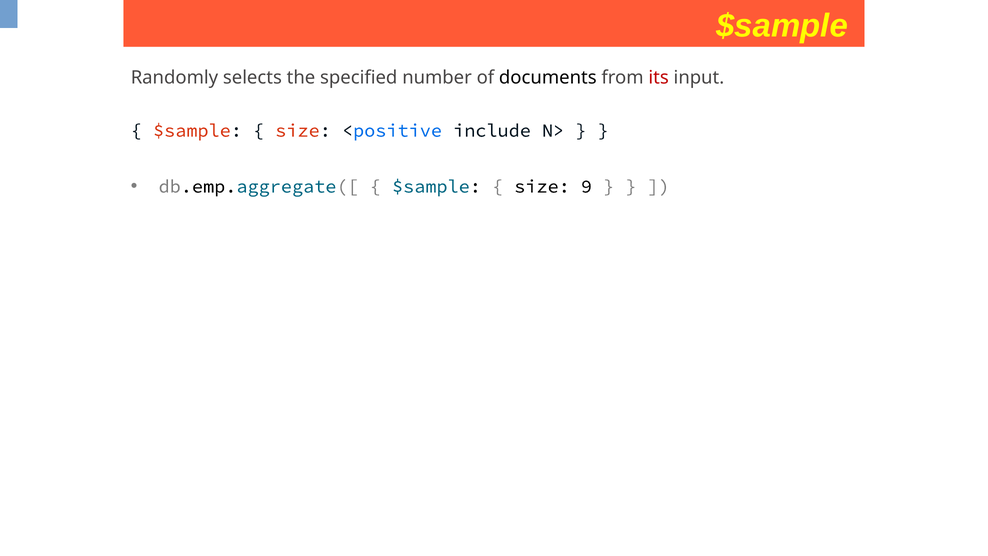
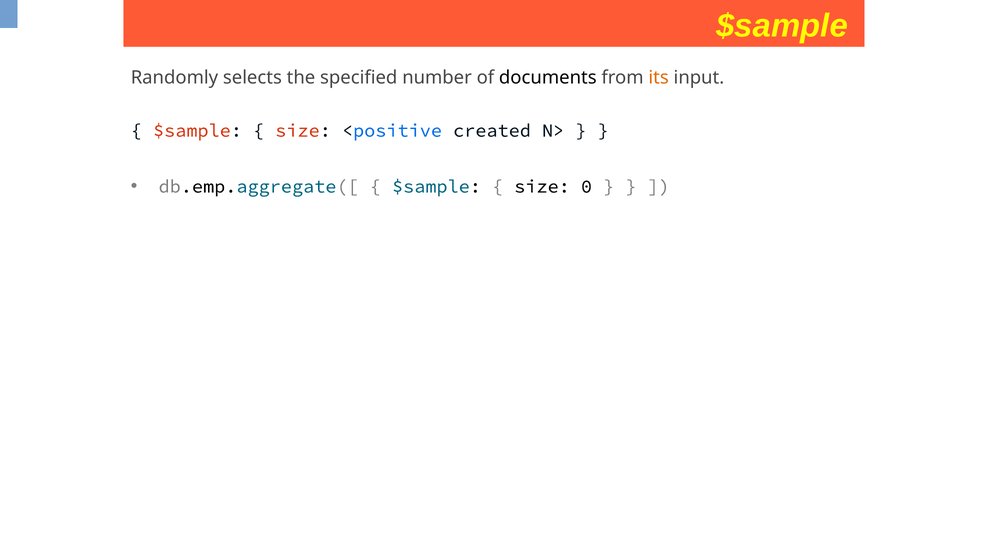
its colour: red -> orange (659, 78)
include: include -> created (492, 131)
9: 9 -> 0 (587, 186)
